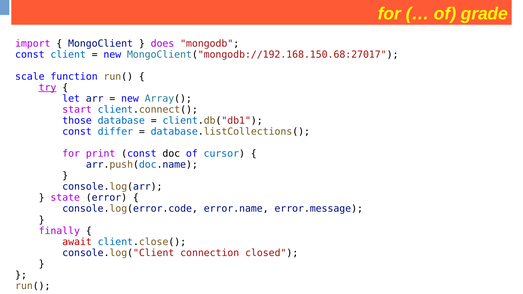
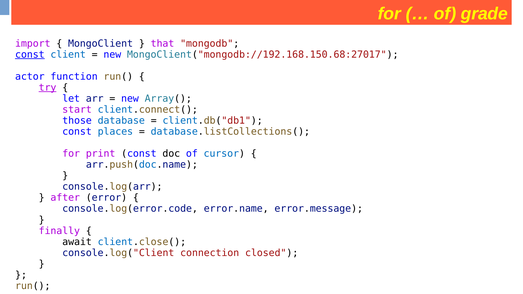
does: does -> that (162, 43)
const underline: none -> present (30, 55)
scale: scale -> actor (30, 77)
differ: differ -> places (115, 132)
state: state -> after (65, 198)
await colour: red -> black (77, 242)
